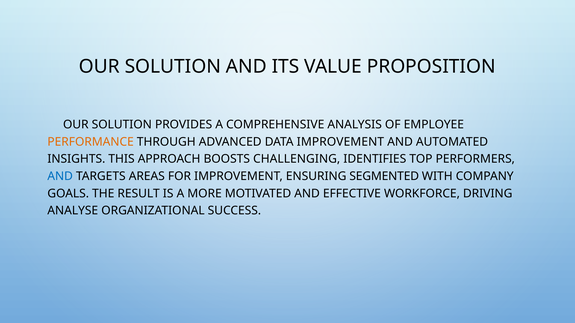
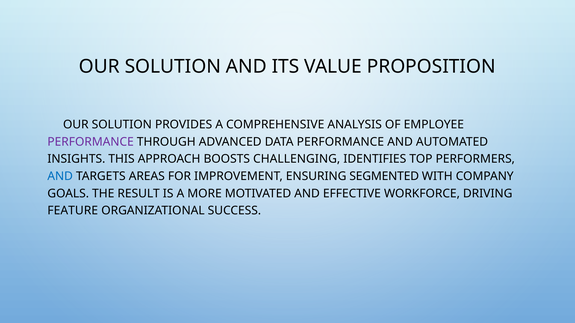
PERFORMANCE colour: orange -> purple (91, 142)
DATA IMPROVEMENT: IMPROVEMENT -> PERFORMANCE (340, 142)
ANALYSE: ANALYSE -> FEATURE (73, 211)
